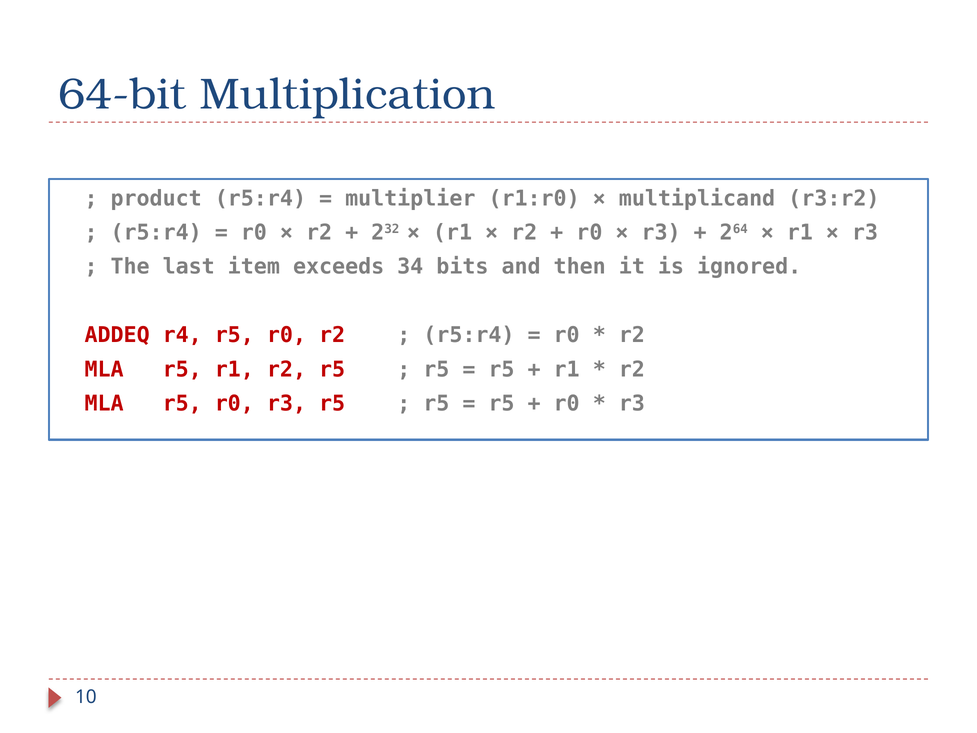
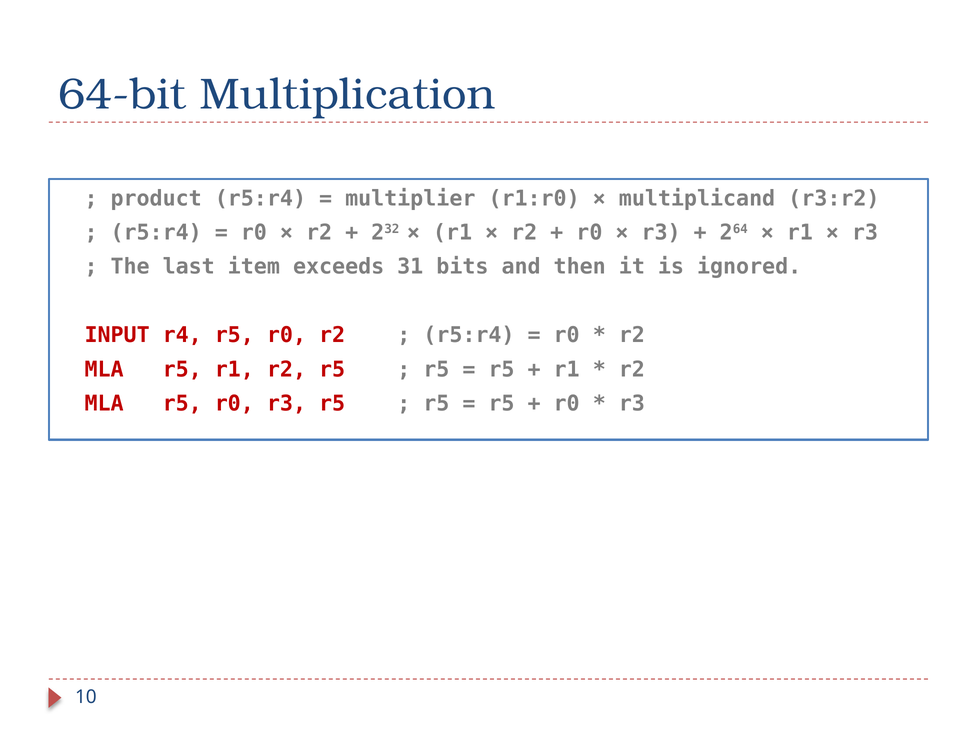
34: 34 -> 31 (410, 267)
ADDEQ: ADDEQ -> INPUT (117, 335)
